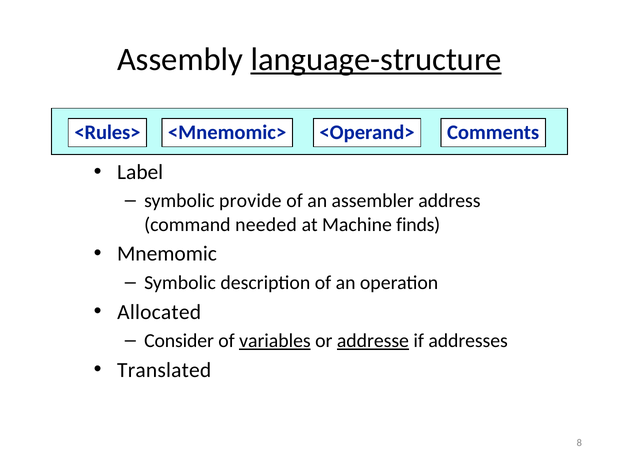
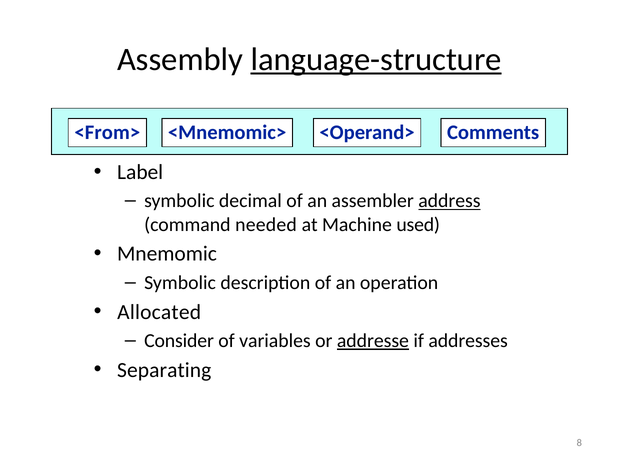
<Rules>: <Rules> -> <From> (107, 133)
provide: provide -> decimal (250, 201)
address underline: none -> present (449, 201)
finds: finds -> used (418, 225)
variables underline: present -> none (275, 341)
Translated: Translated -> Separating (164, 370)
